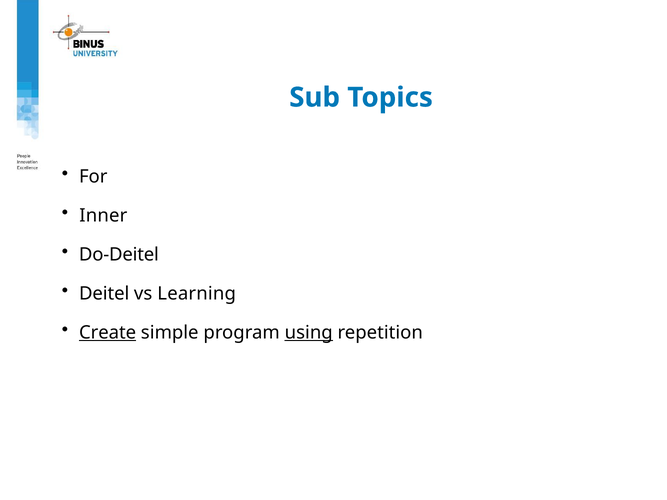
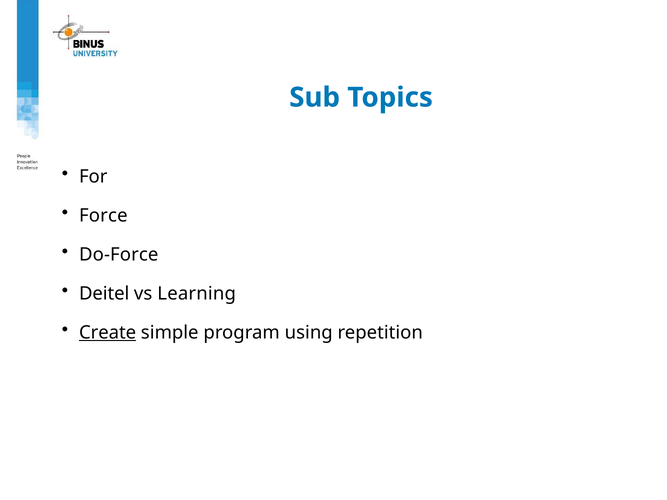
Inner: Inner -> Force (103, 216)
Do-Deitel: Do-Deitel -> Do-Force (119, 255)
using underline: present -> none (309, 333)
